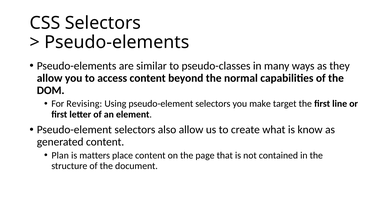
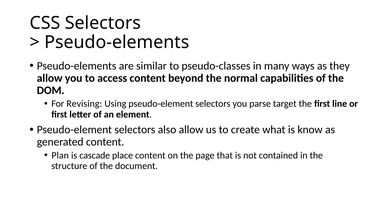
make: make -> parse (260, 103)
matters: matters -> cascade (95, 155)
